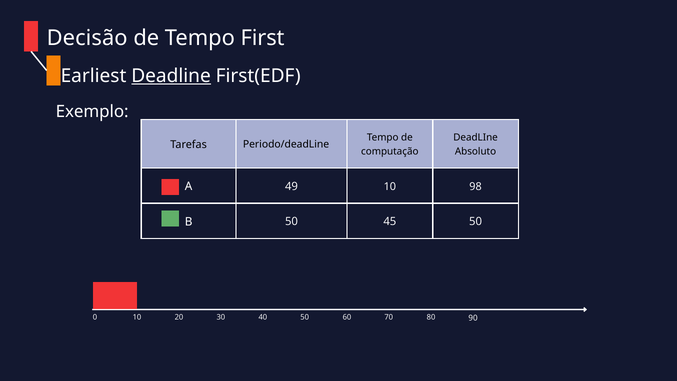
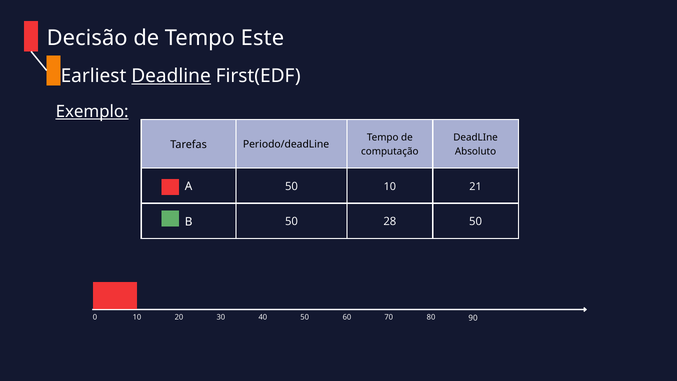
First: First -> Este (262, 38)
Exemplo underline: none -> present (92, 112)
A 49: 49 -> 50 (291, 186)
98: 98 -> 21 (476, 186)
45: 45 -> 28 (390, 222)
